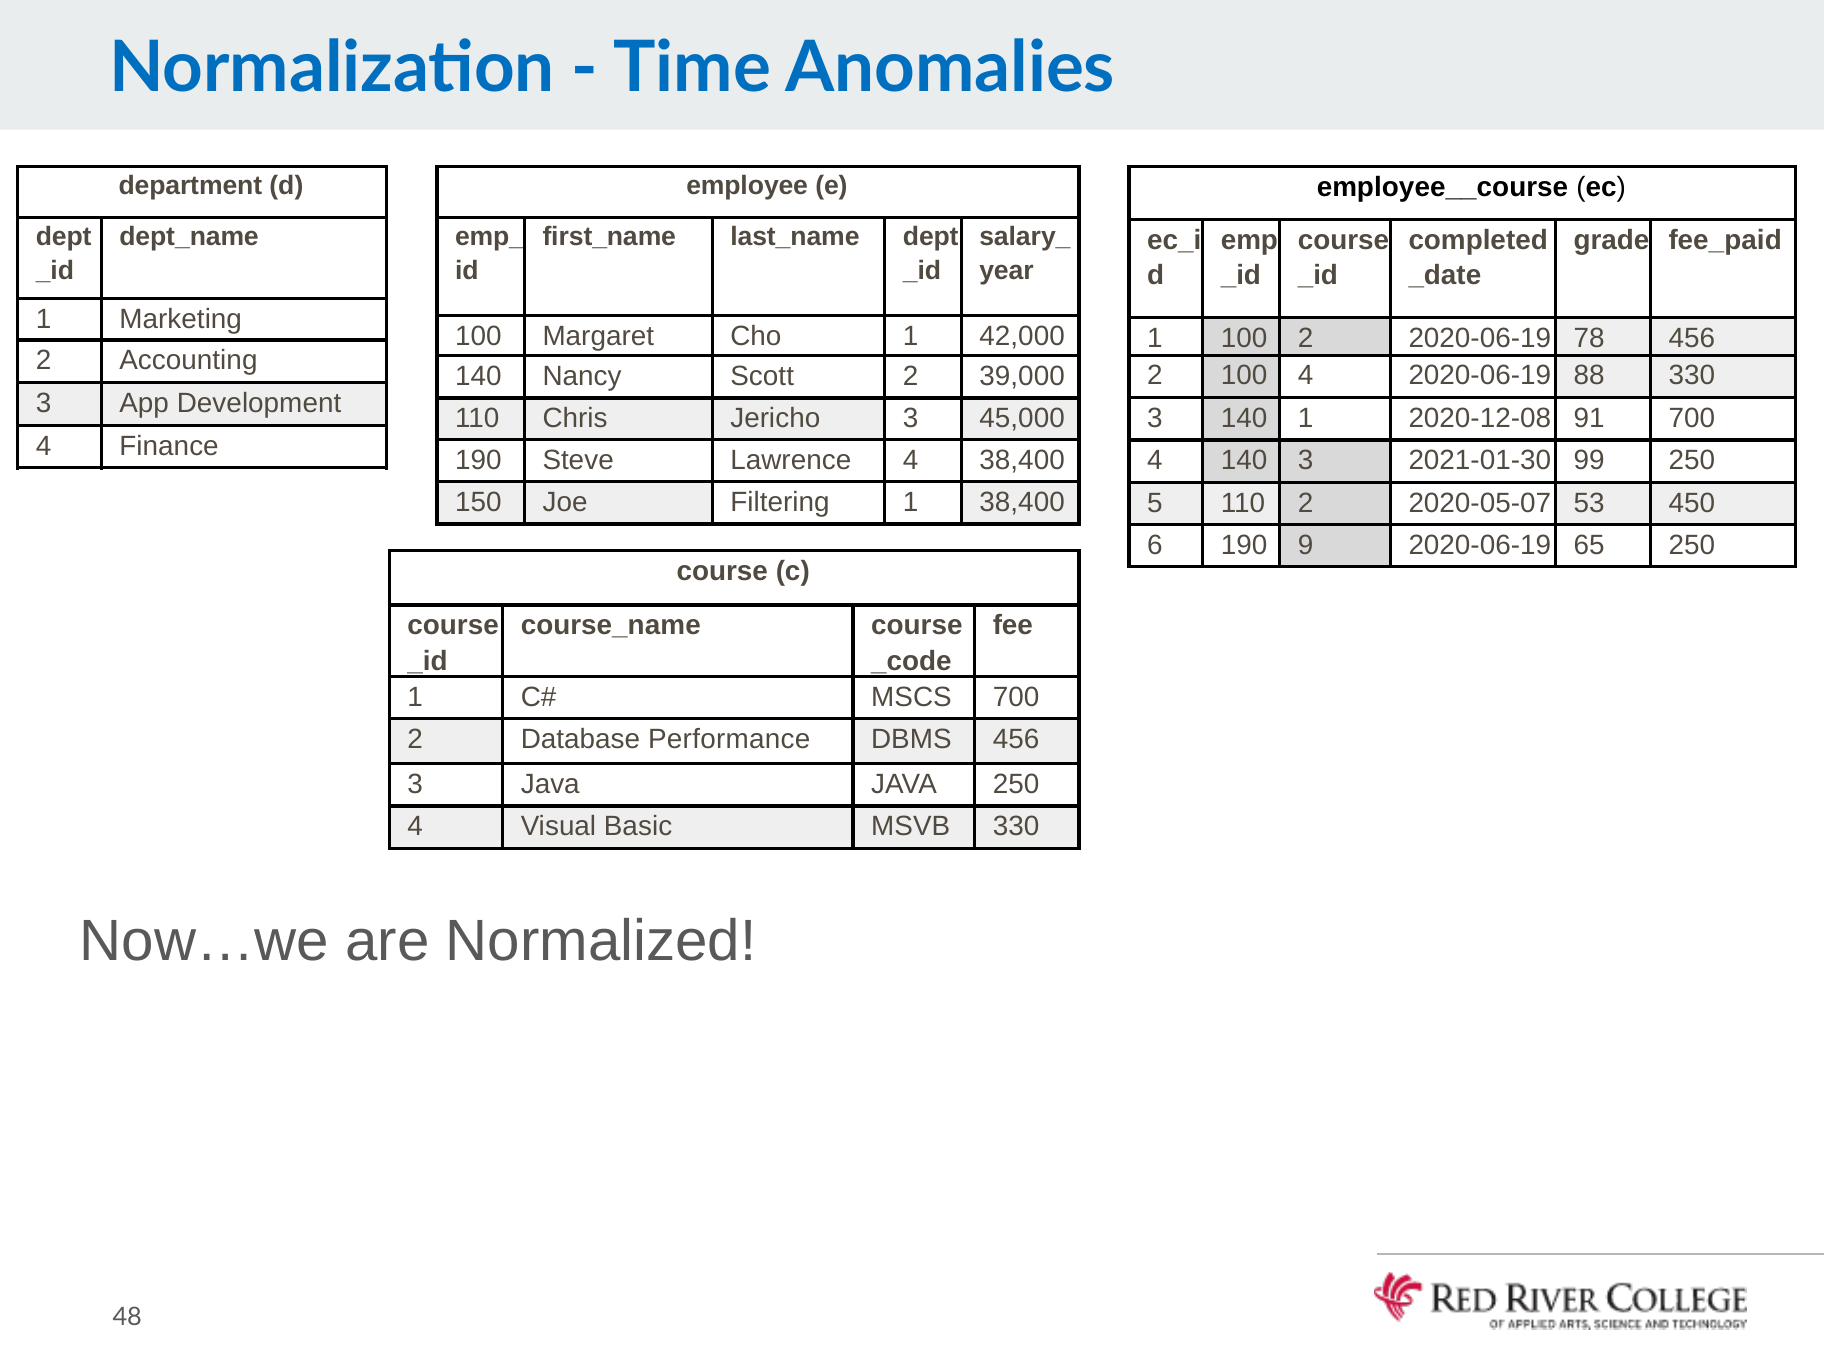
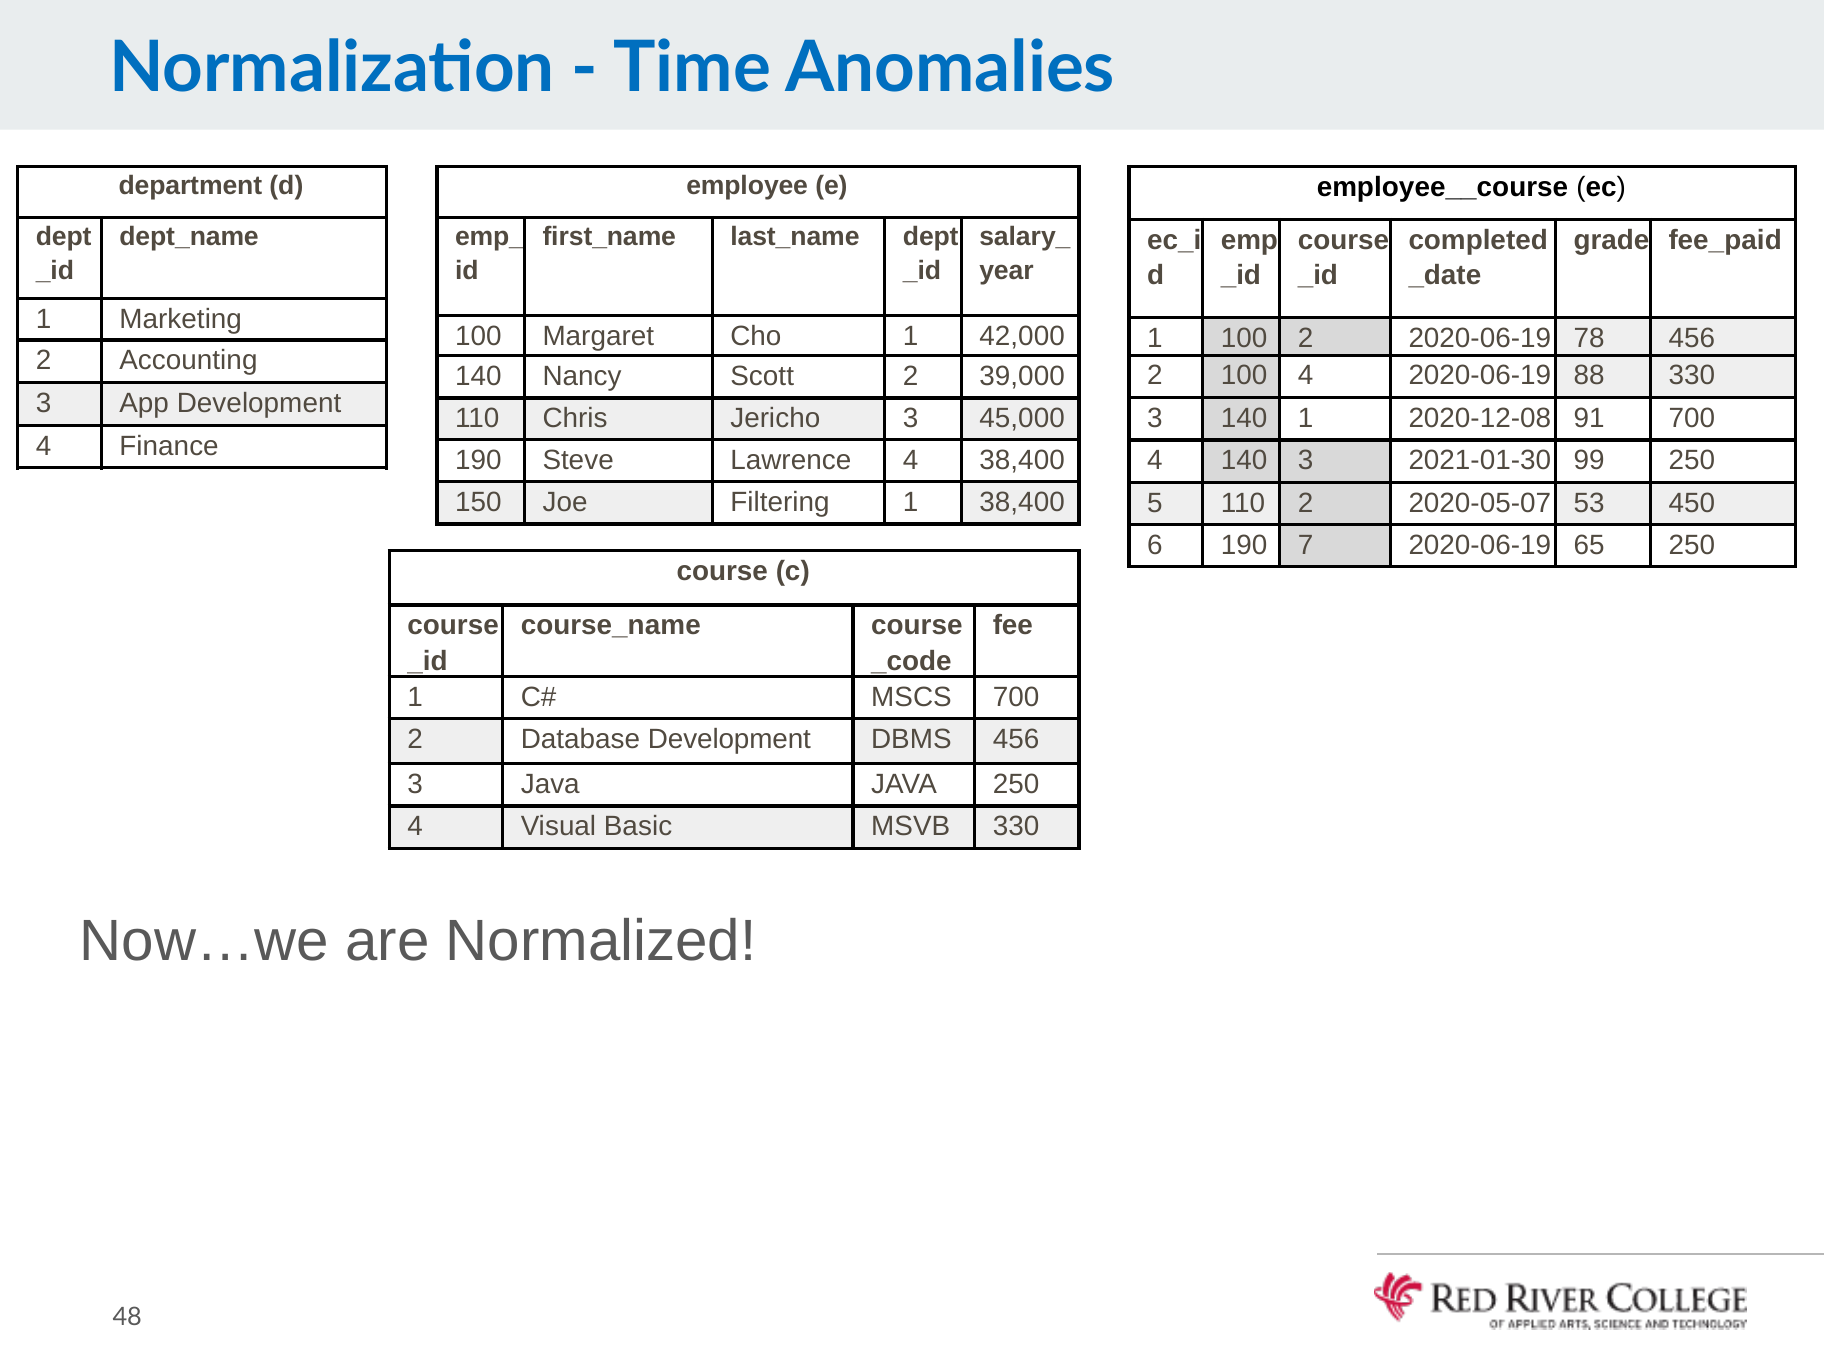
9: 9 -> 7 (1306, 545)
Database Performance: Performance -> Development (729, 739)
